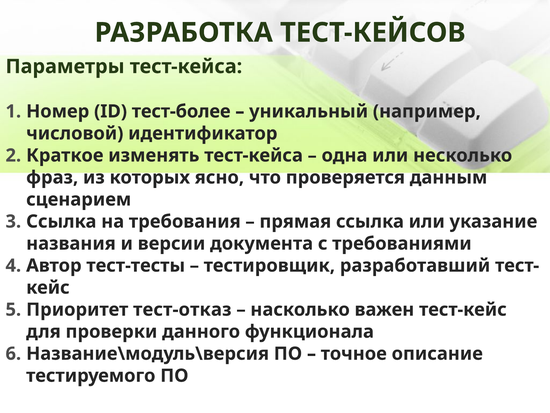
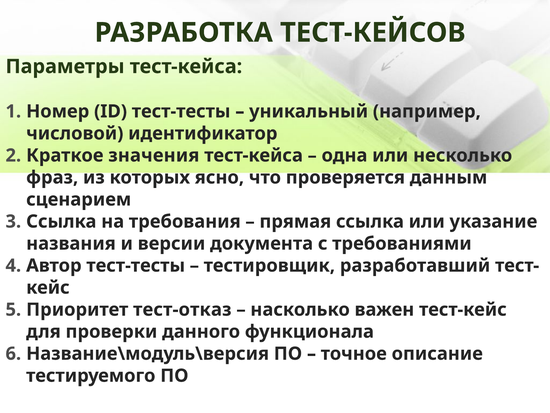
ID тест-более: тест-более -> тест-тесты (181, 111)
изменять: изменять -> значения (154, 155)
